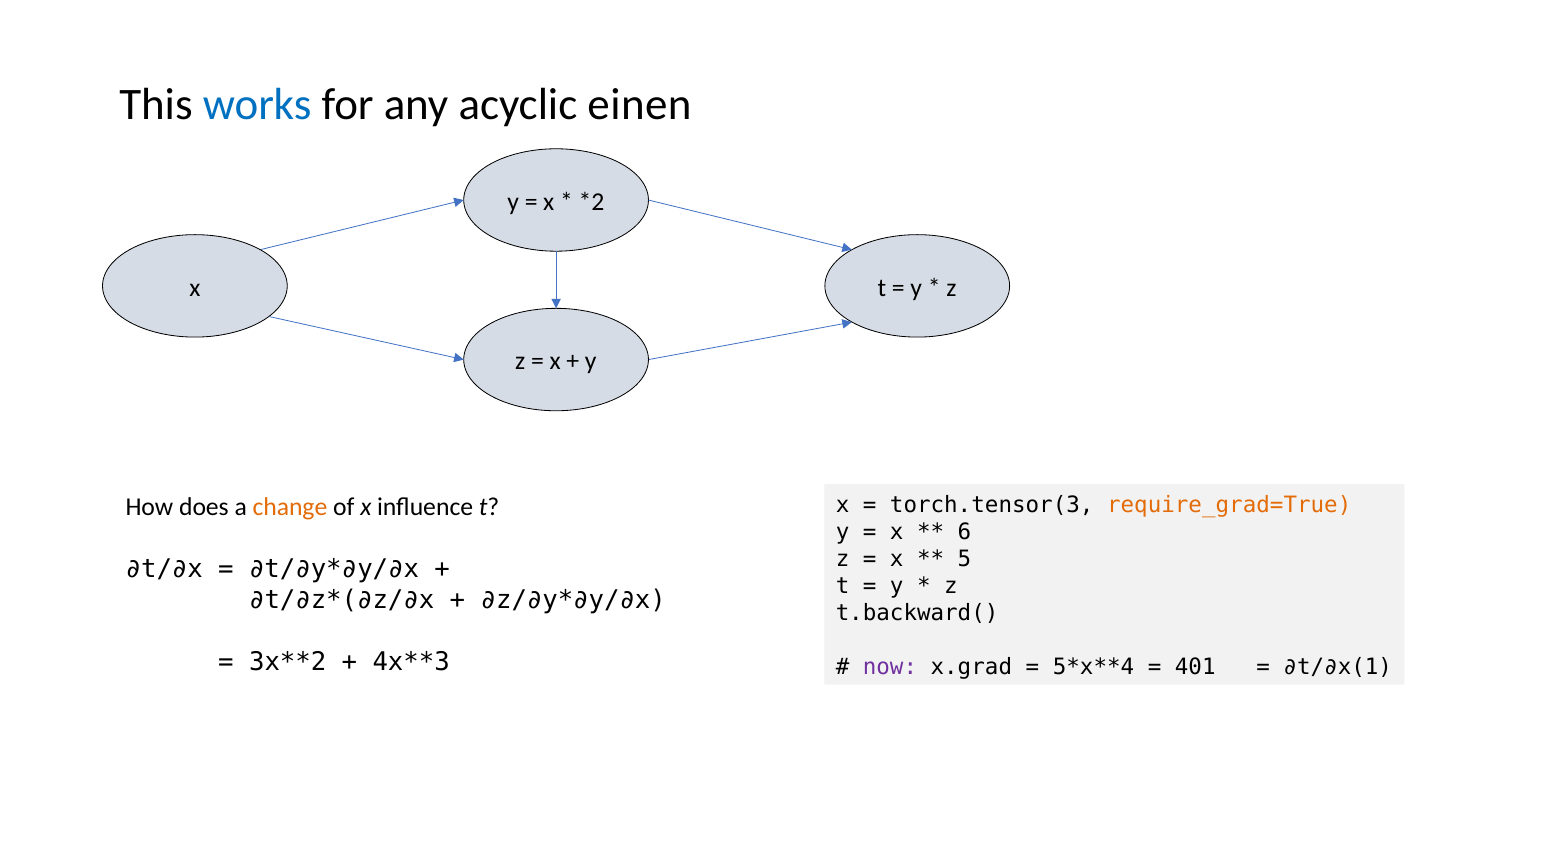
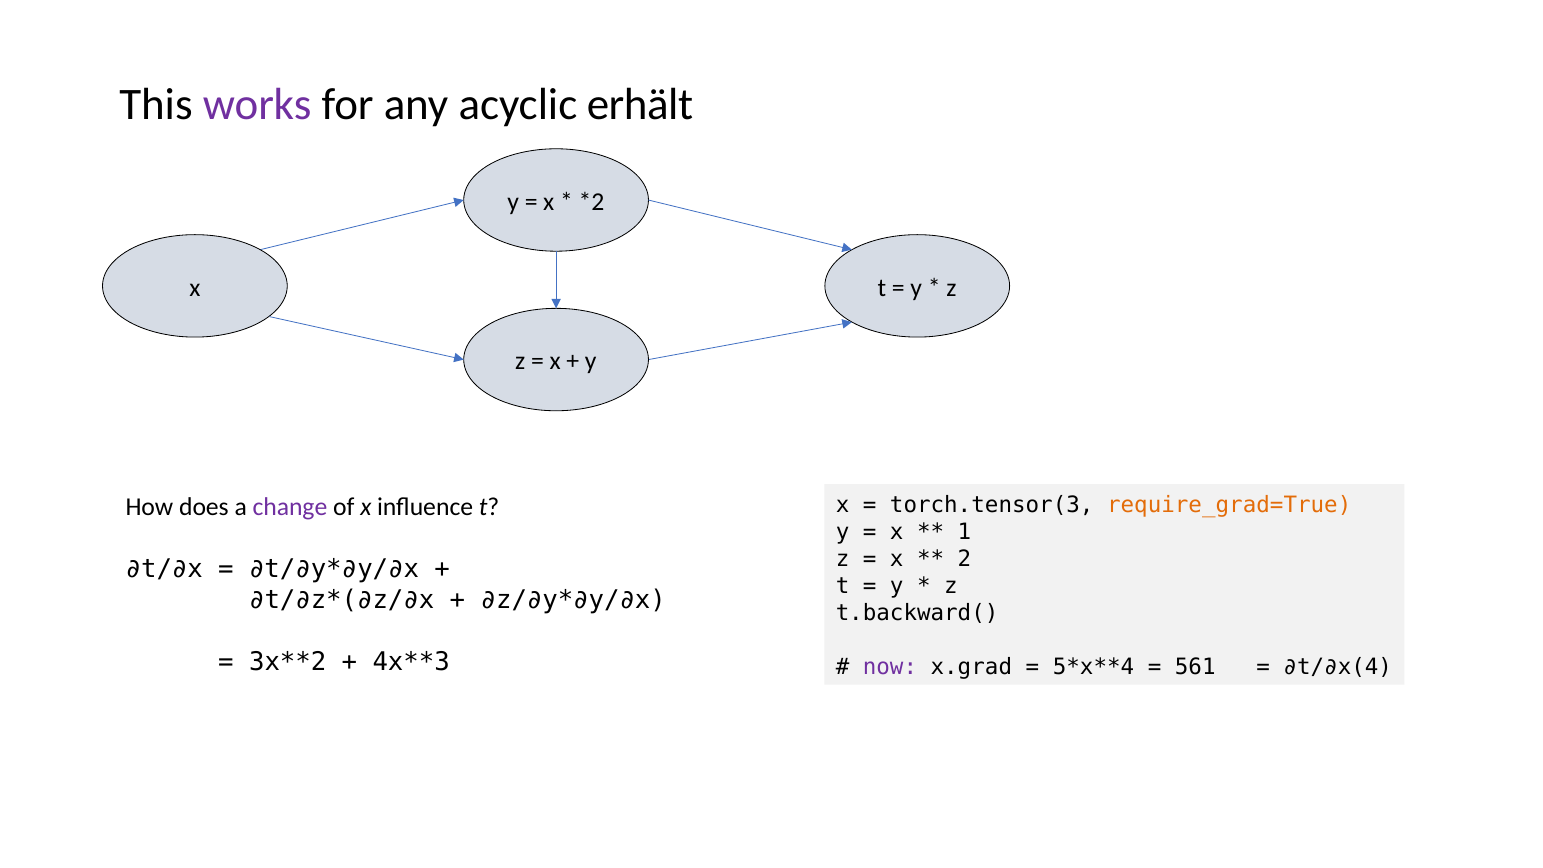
works colour: blue -> purple (257, 104)
einen: einen -> erhält (640, 104)
change colour: orange -> purple (290, 507)
6: 6 -> 1 (965, 532)
5: 5 -> 2 (965, 559)
401: 401 -> 561 (1195, 667)
∂t/∂x(1: ∂t/∂x(1 -> ∂t/∂x(4 (1338, 667)
